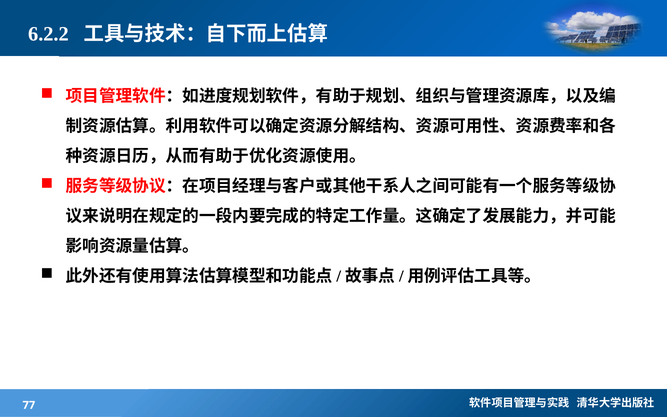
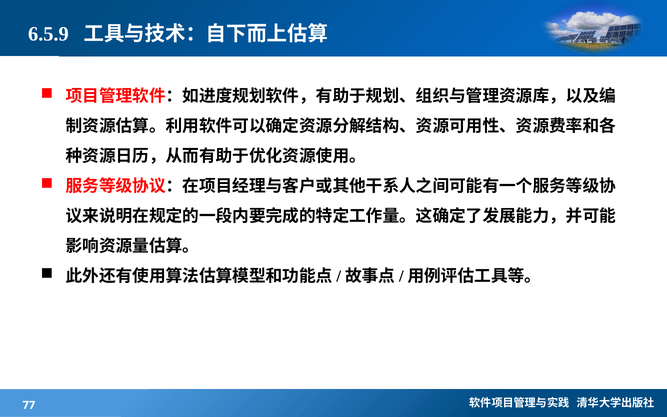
6.2.2: 6.2.2 -> 6.5.9 (48, 34)
